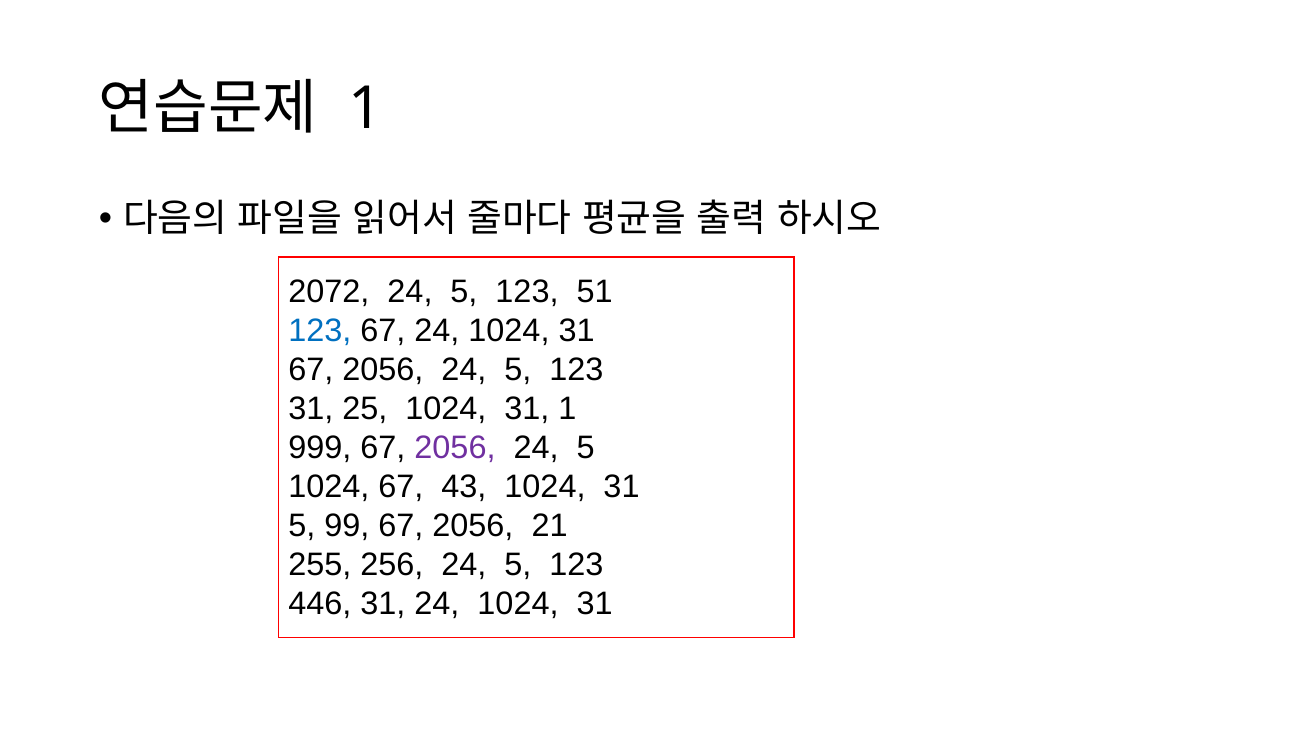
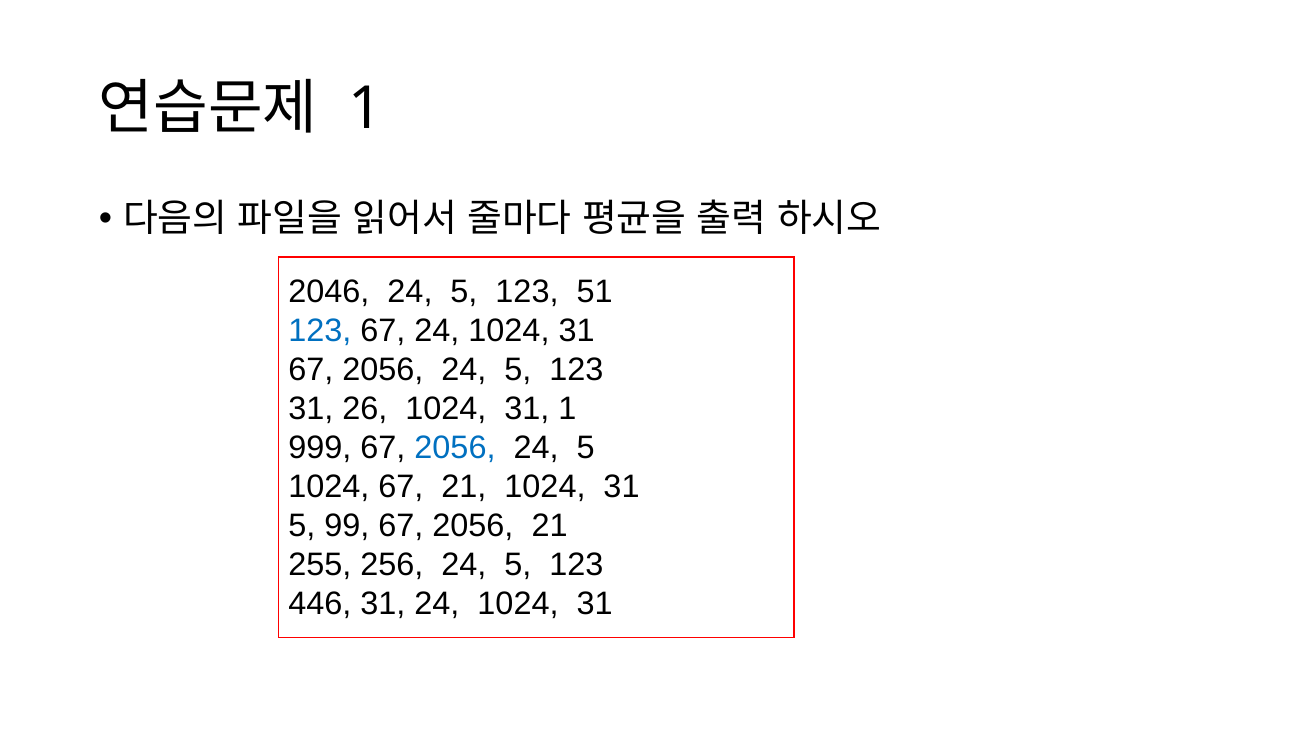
2072: 2072 -> 2046 (329, 292)
25: 25 -> 26 (365, 409)
2056 colour: purple -> blue (455, 448)
67 43: 43 -> 21 (464, 487)
